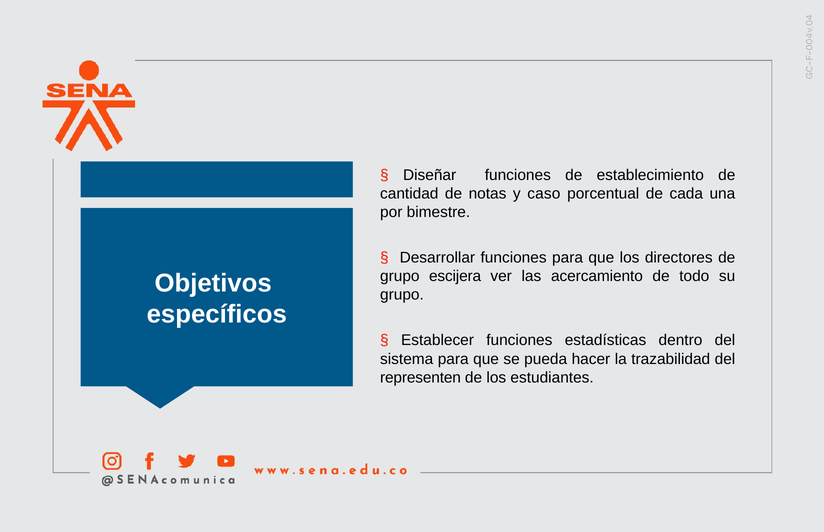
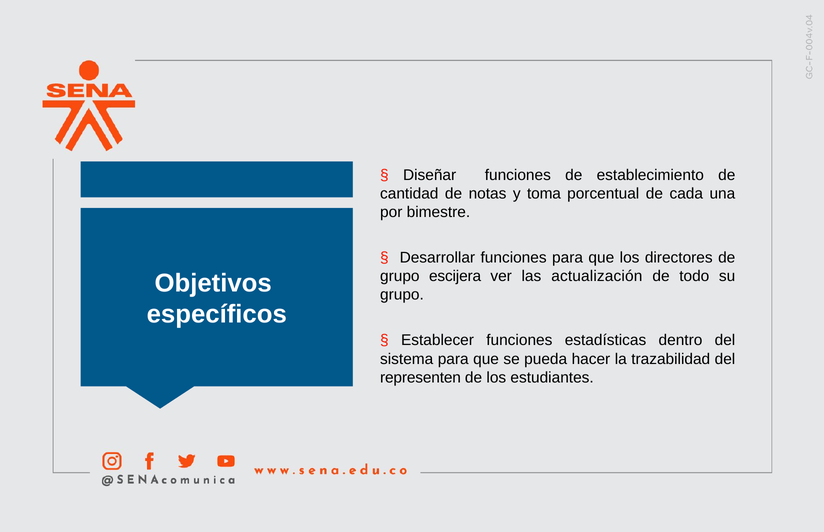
caso: caso -> toma (544, 194)
acercamiento: acercamiento -> actualización (597, 276)
